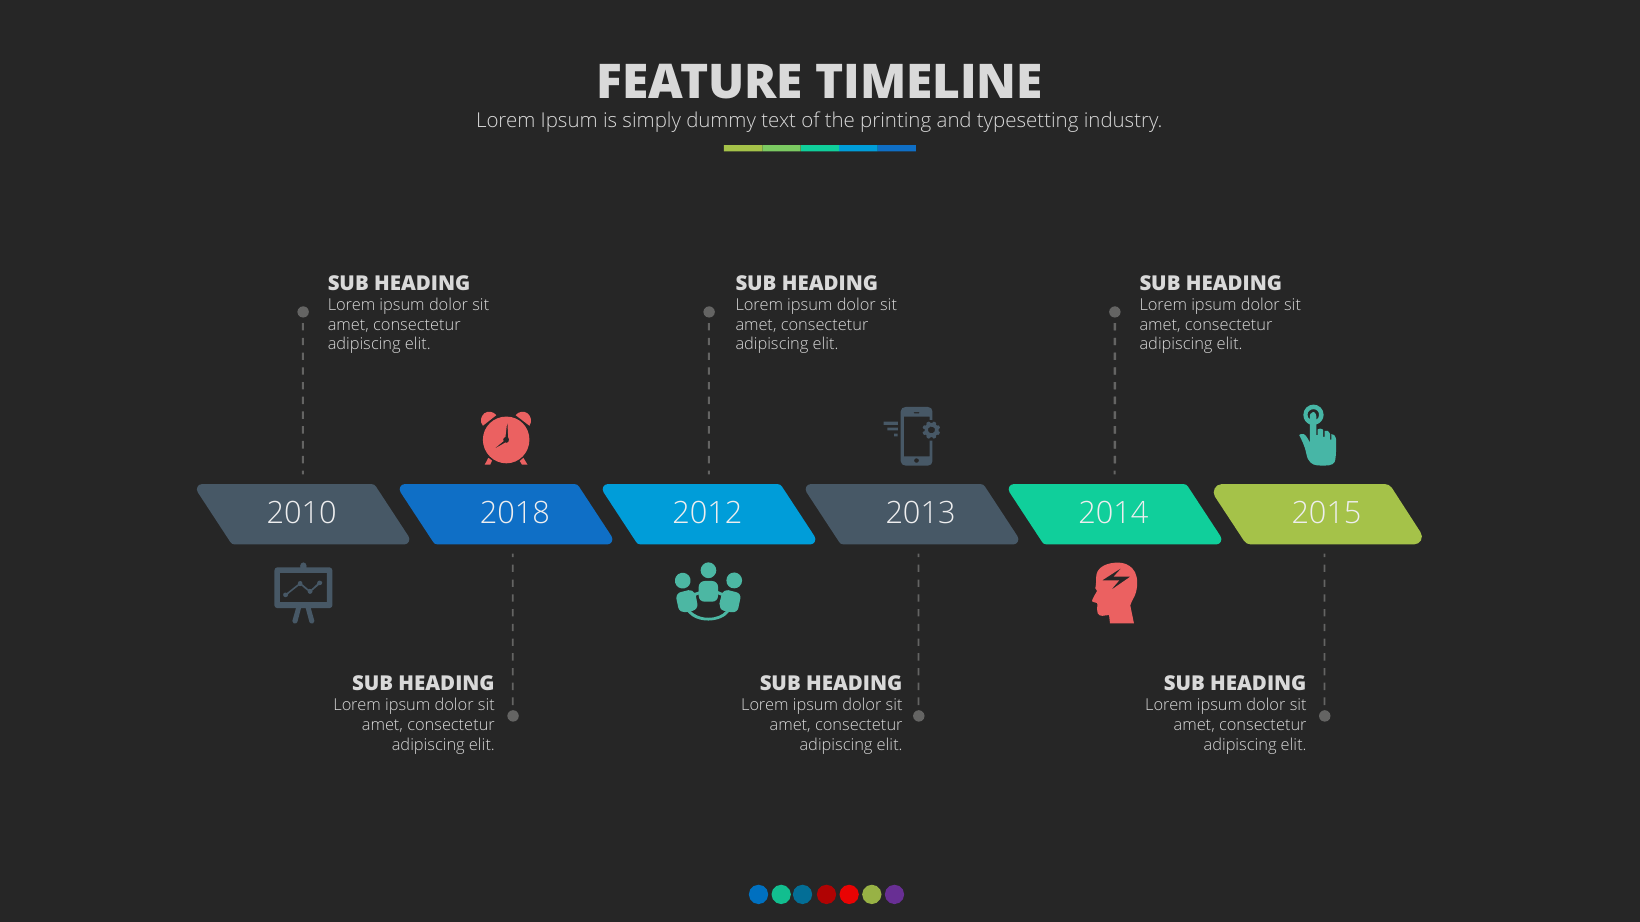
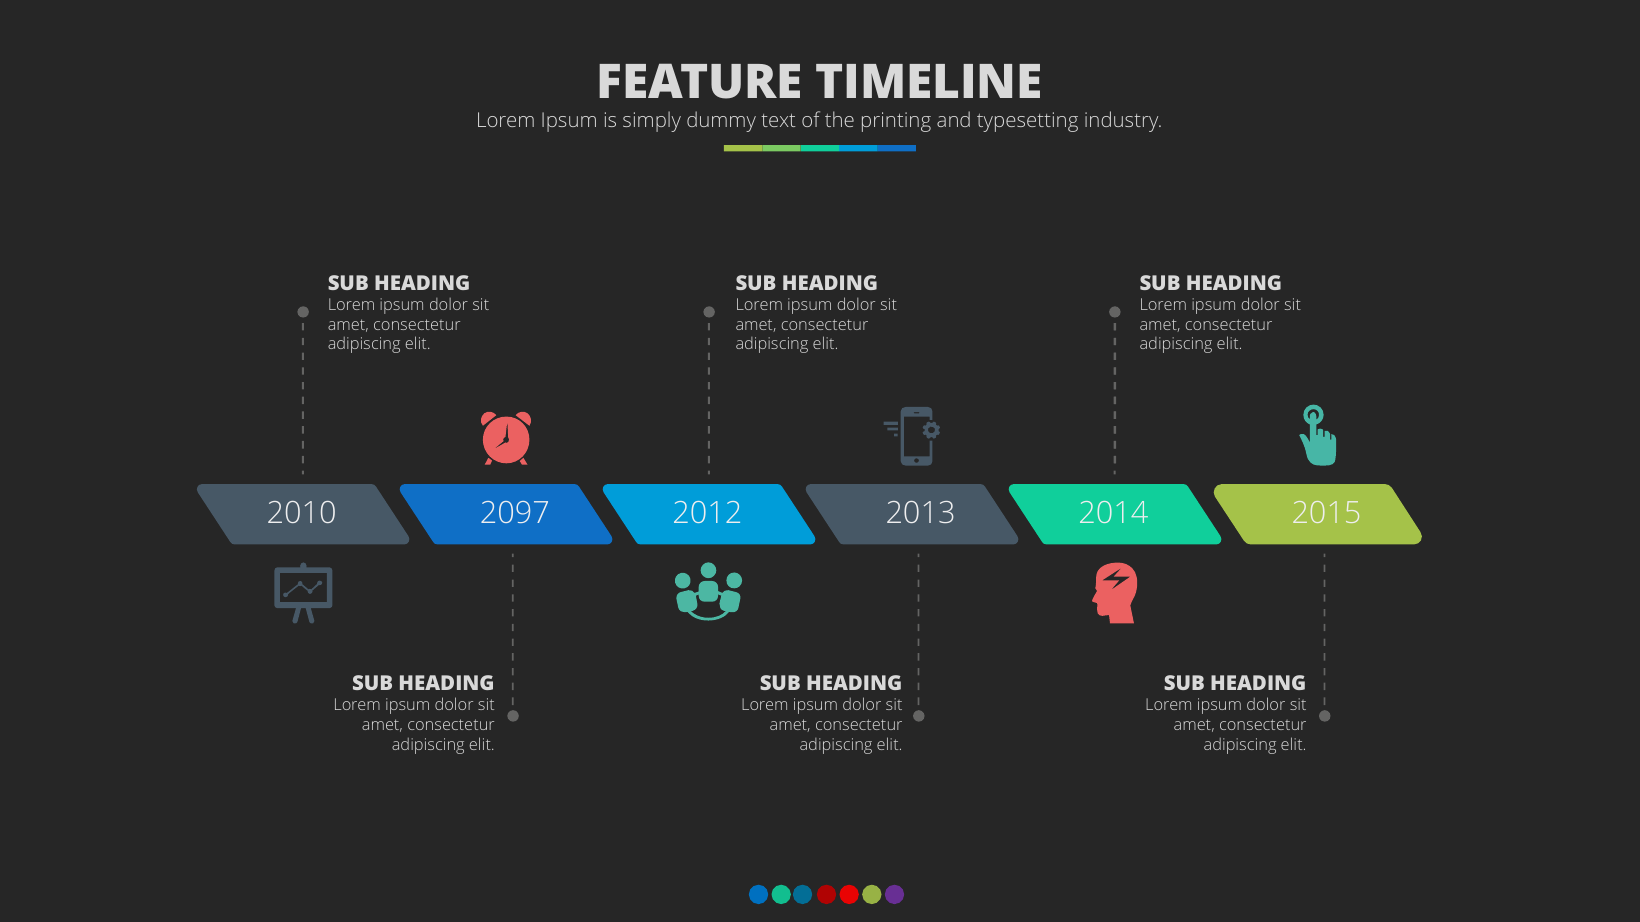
2018: 2018 -> 2097 (515, 514)
